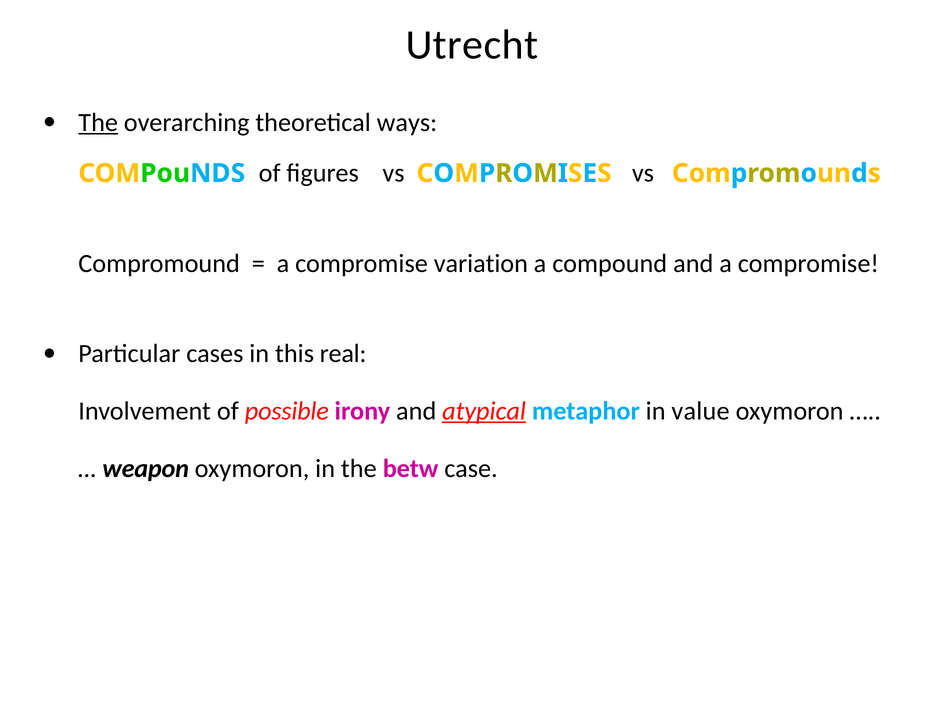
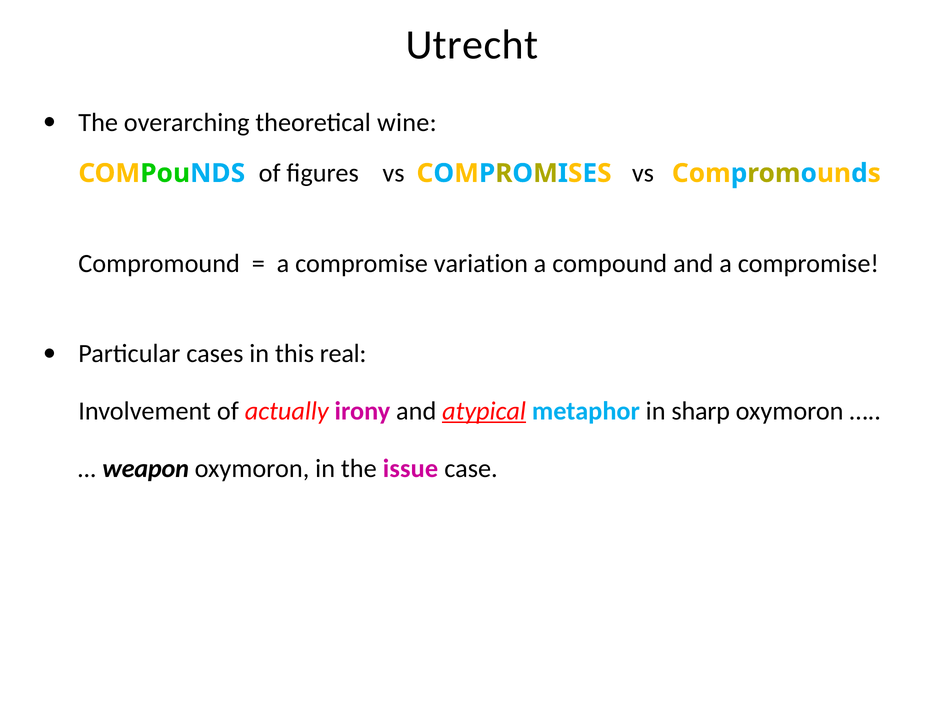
The underline: present -> none (98, 123)
ways: ways -> wine (407, 123)
possible: possible -> actually (287, 412)
value: value -> sharp (701, 412)
betw: betw -> issue (410, 469)
